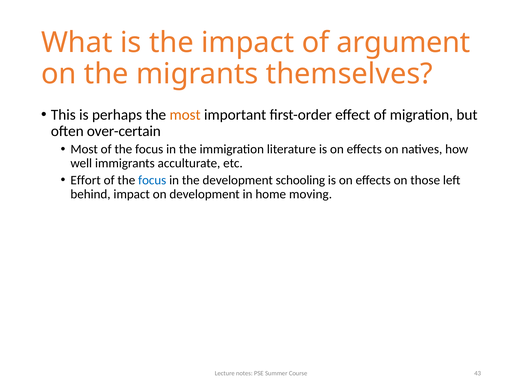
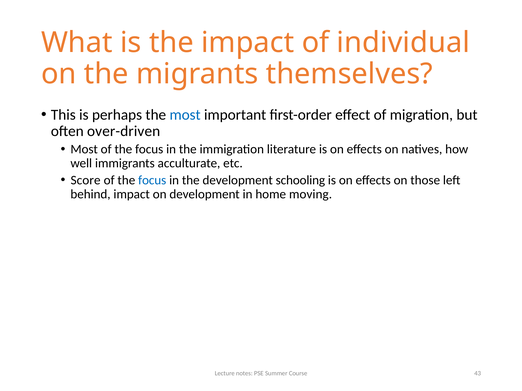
argument: argument -> individual (403, 43)
most colour: orange -> blue (185, 115)
over-certain: over-certain -> over-driven (124, 131)
Effort: Effort -> Score (86, 180)
